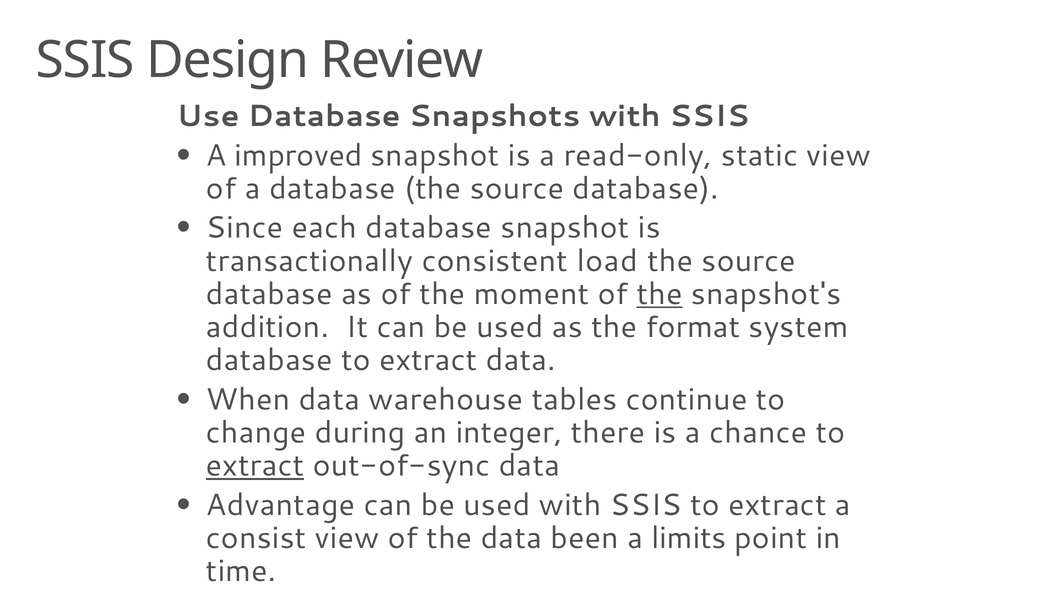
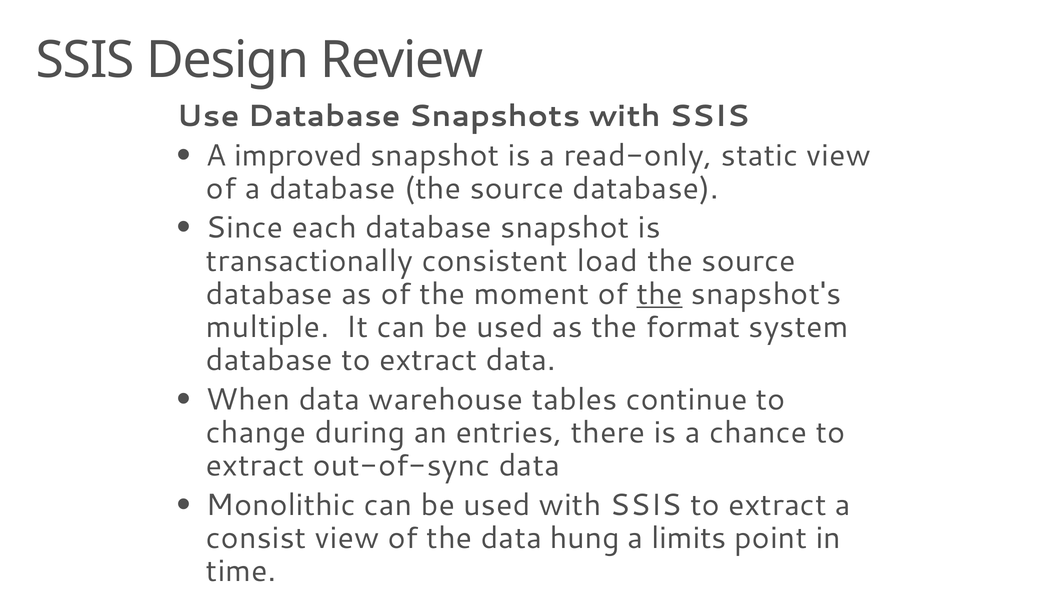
addition: addition -> multiple (268, 327)
integer: integer -> entries (509, 433)
extract underline: present -> none (255, 466)
Advantage: Advantage -> Monolithic (281, 505)
been: been -> hung (585, 538)
